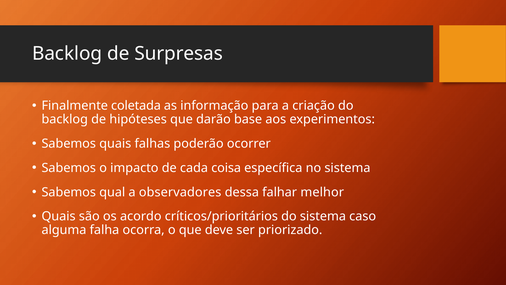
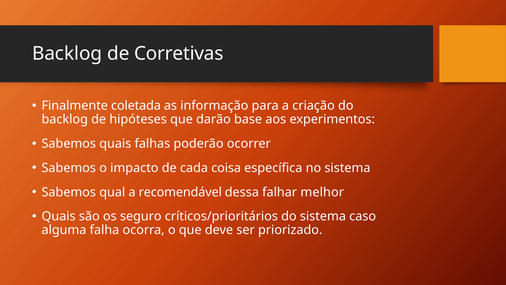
Surpresas: Surpresas -> Corretivas (179, 54)
observadores: observadores -> recomendável (180, 192)
acordo: acordo -> seguro (141, 216)
